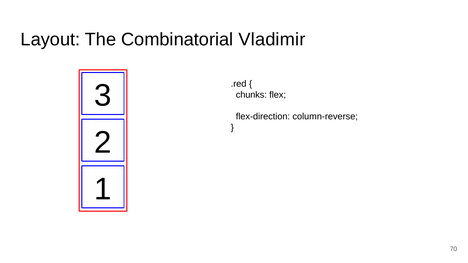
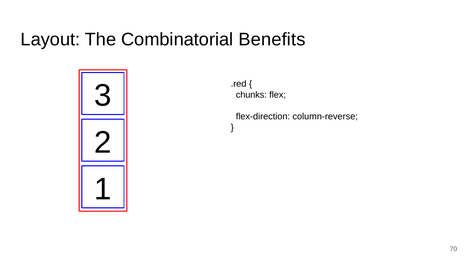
Vladimir: Vladimir -> Benefits (272, 40)
